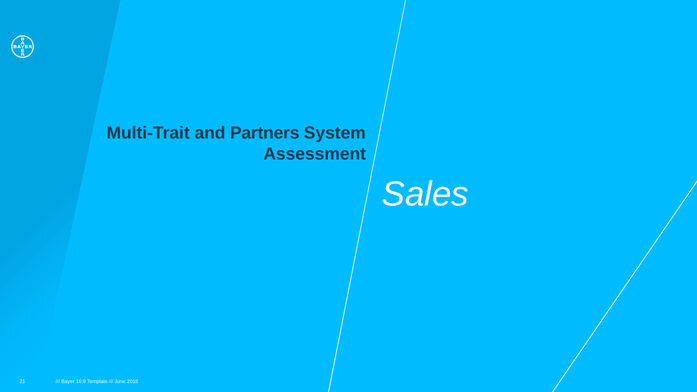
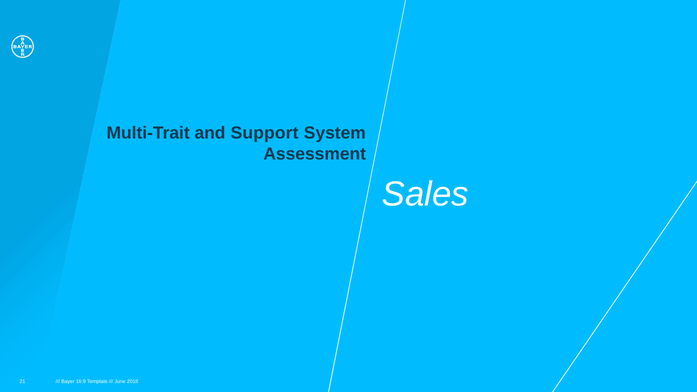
Partners: Partners -> Support (265, 133)
